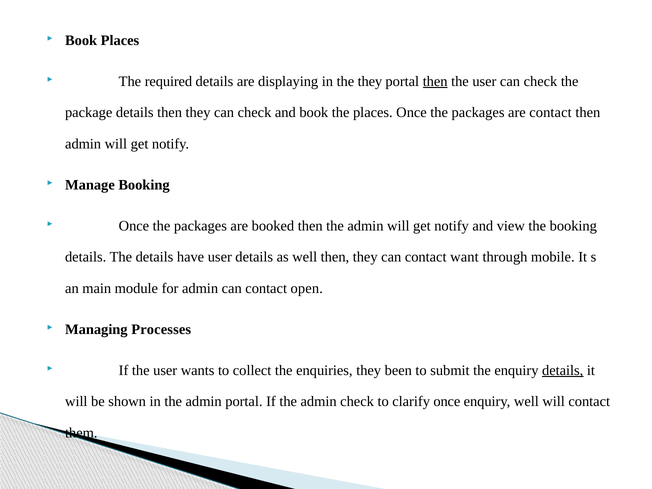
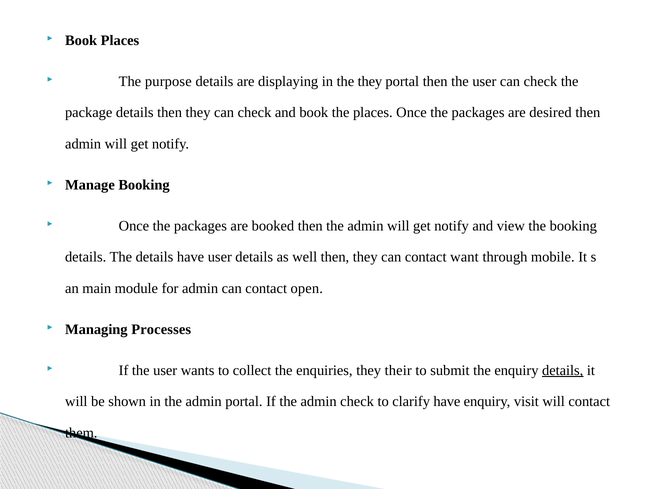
required: required -> purpose (168, 81)
then underline: present -> none (435, 81)
are contact: contact -> desired (550, 113)
been: been -> their (398, 370)
clarify once: once -> have (447, 402)
enquiry well: well -> visit (526, 402)
